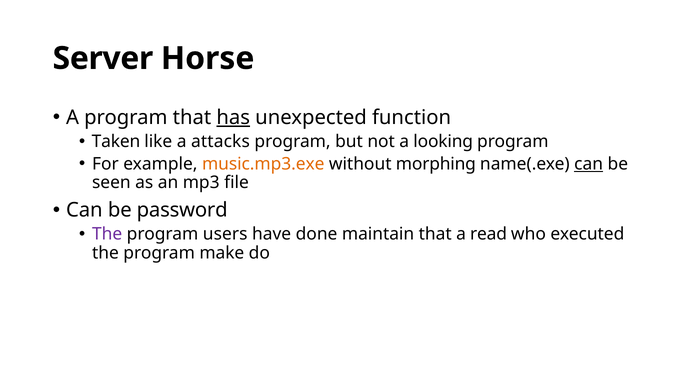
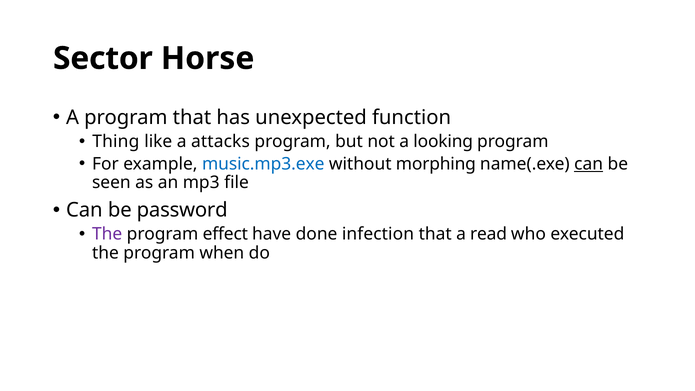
Server: Server -> Sector (103, 58)
has underline: present -> none (233, 118)
Taken: Taken -> Thing (116, 141)
music.mp3.exe colour: orange -> blue (263, 164)
users: users -> effect (225, 234)
maintain: maintain -> infection (378, 234)
make: make -> when (222, 253)
